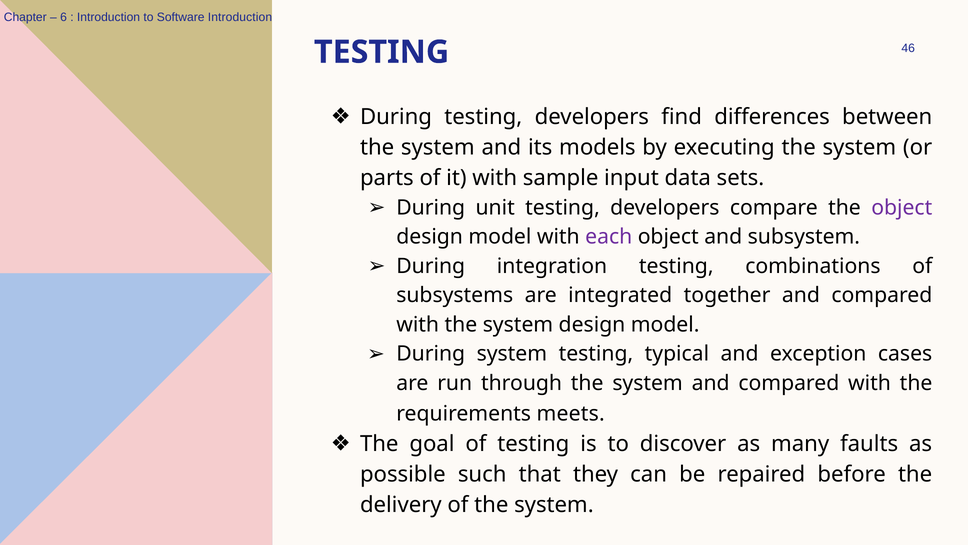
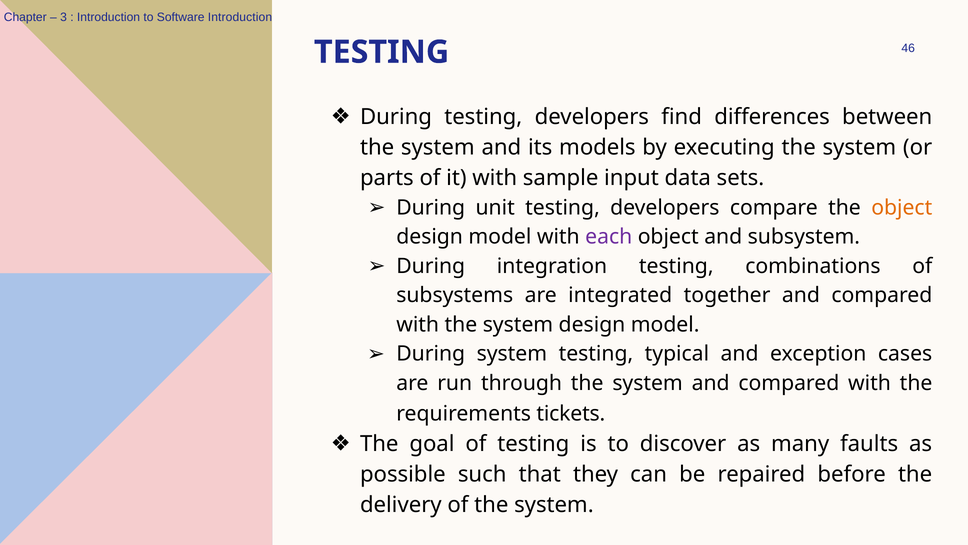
6: 6 -> 3 (64, 17)
object colour: purple -> orange (902, 207)
meets: meets -> tickets (571, 413)
